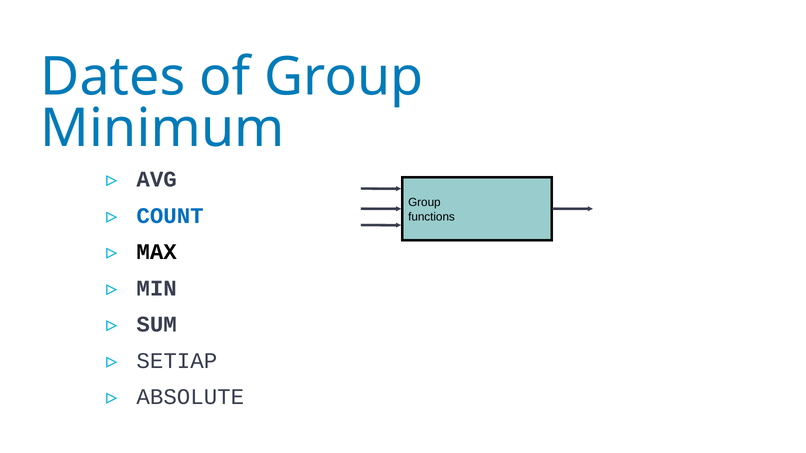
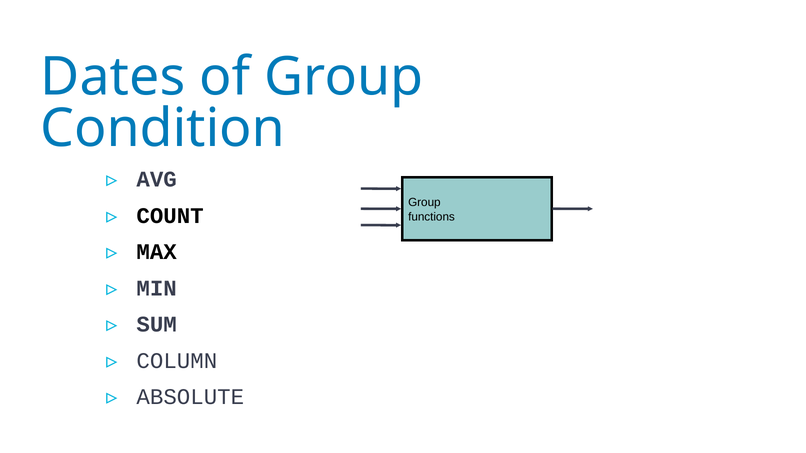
Minimum: Minimum -> Condition (163, 128)
COUNT colour: blue -> black (170, 216)
SETIAP: SETIAP -> COLUMN (177, 361)
